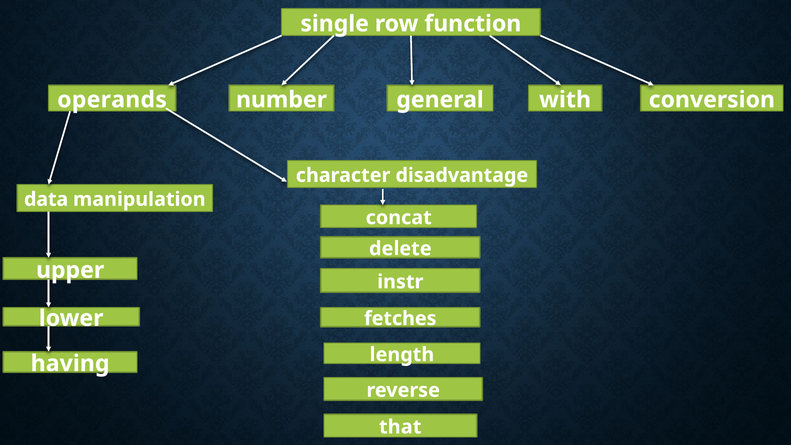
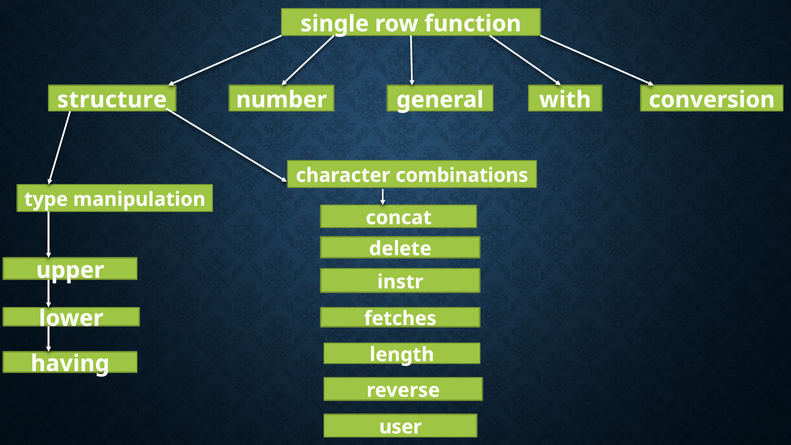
operands: operands -> structure (112, 100)
disadvantage: disadvantage -> combinations (462, 175)
data: data -> type (46, 199)
that: that -> user (400, 427)
